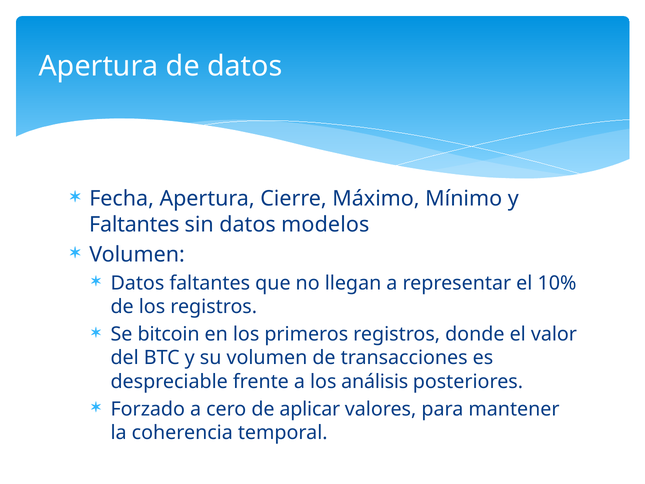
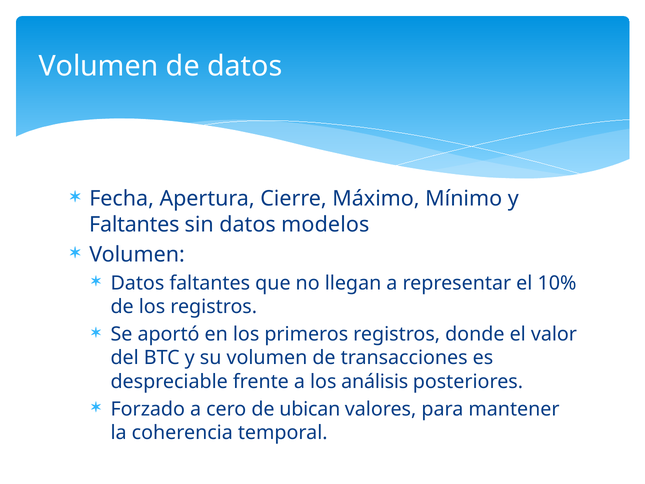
Apertura: Apertura -> Volumen (99, 66)
bitcoin: bitcoin -> aportó (169, 334)
aplicar: aplicar -> ubican (310, 409)
